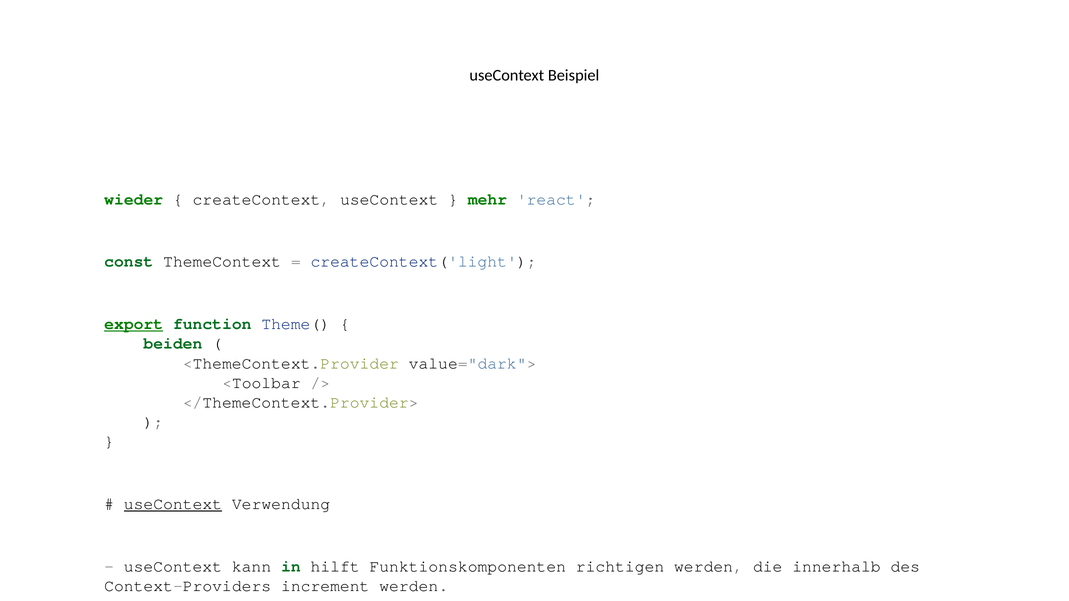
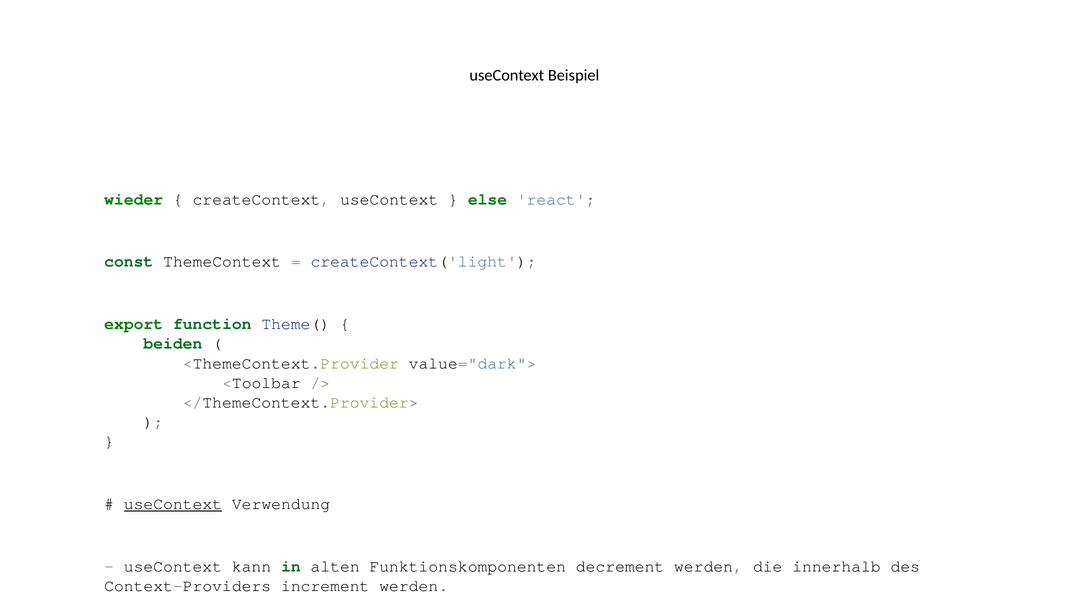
mehr: mehr -> else (487, 199)
export underline: present -> none (134, 324)
hilft: hilft -> alten (335, 567)
richtigen: richtigen -> decrement (620, 567)
